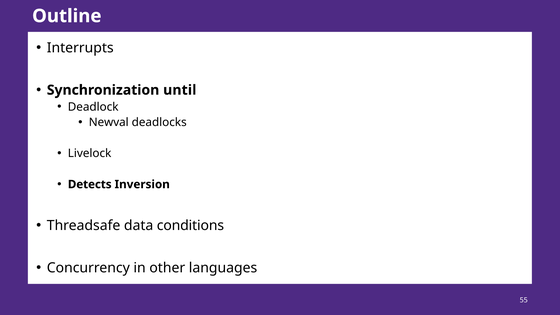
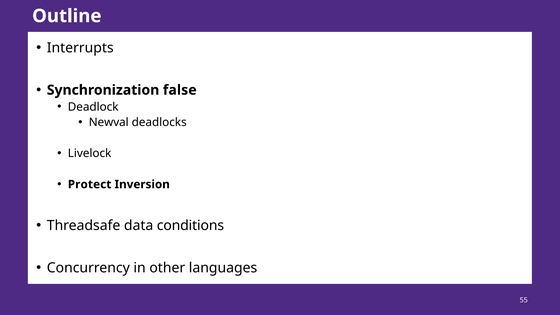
until: until -> false (180, 90)
Detects: Detects -> Protect (90, 184)
